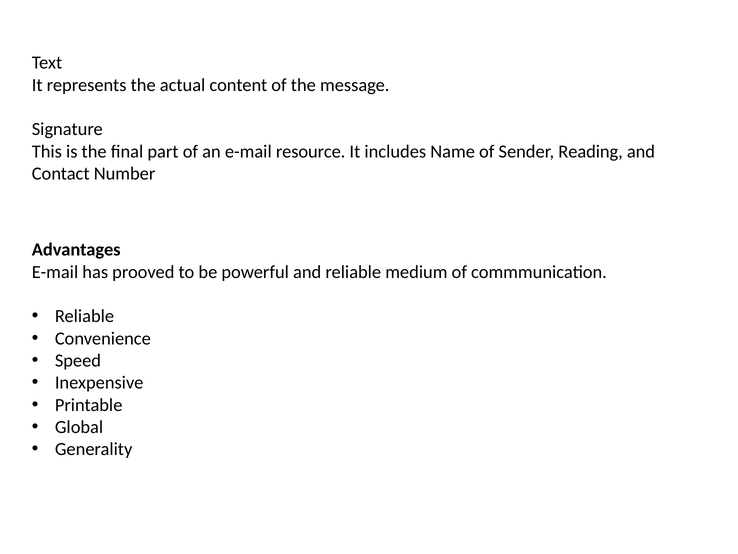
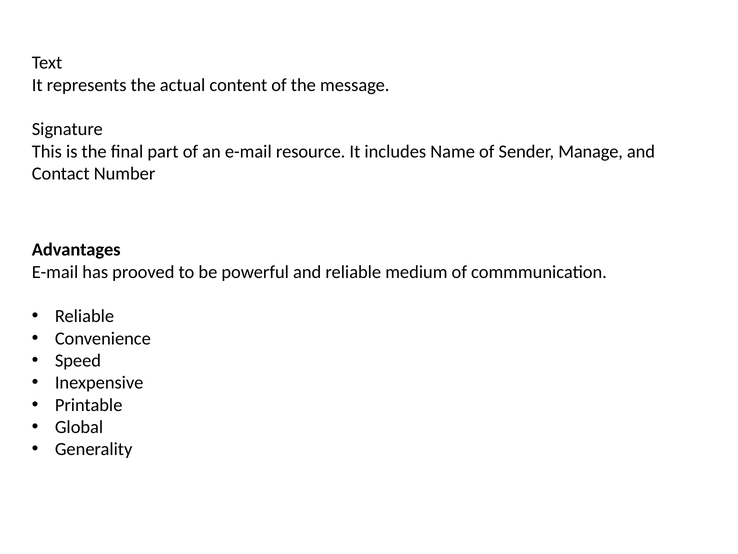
Reading: Reading -> Manage (591, 151)
